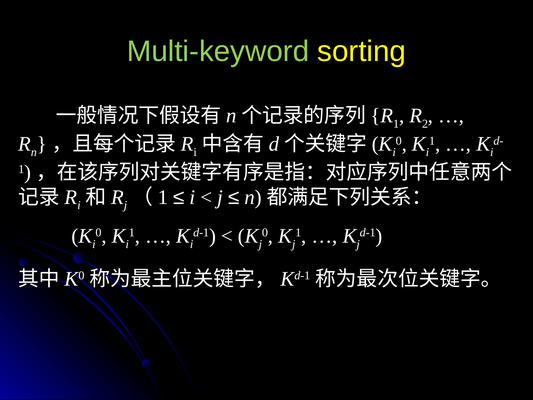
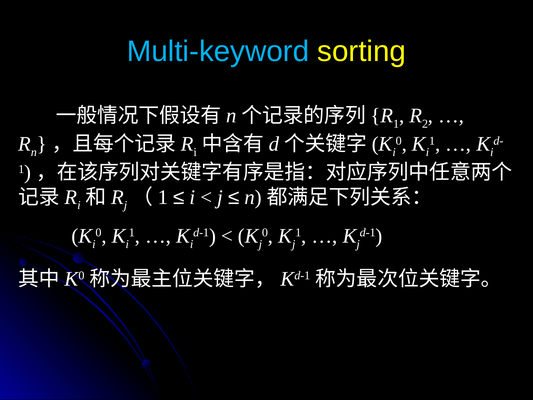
Multi-keyword colour: light green -> light blue (218, 51)
